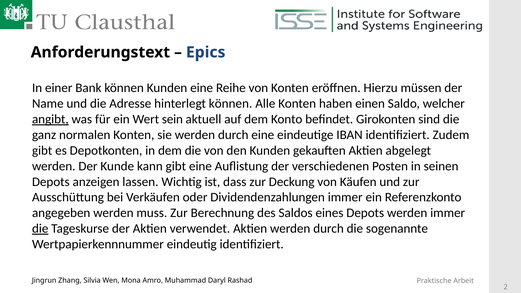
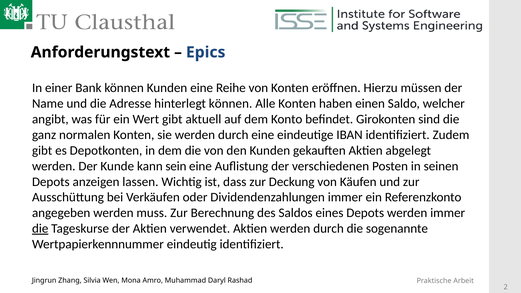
angibt underline: present -> none (50, 119)
Wert sein: sein -> gibt (172, 119)
kann gibt: gibt -> sein (176, 166)
